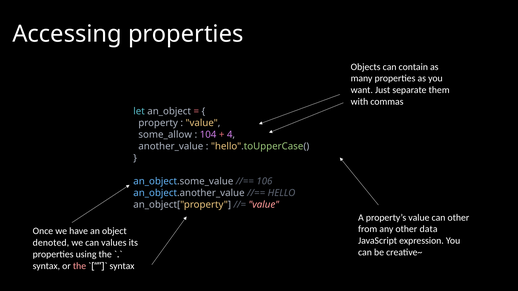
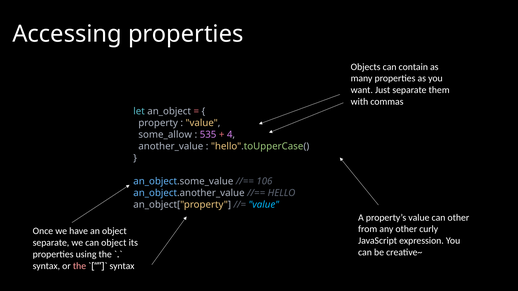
104: 104 -> 535 (208, 135)
value colour: pink -> light blue (264, 205)
data: data -> curly (429, 229)
denoted: denoted -> separate (51, 243)
can values: values -> object (114, 243)
